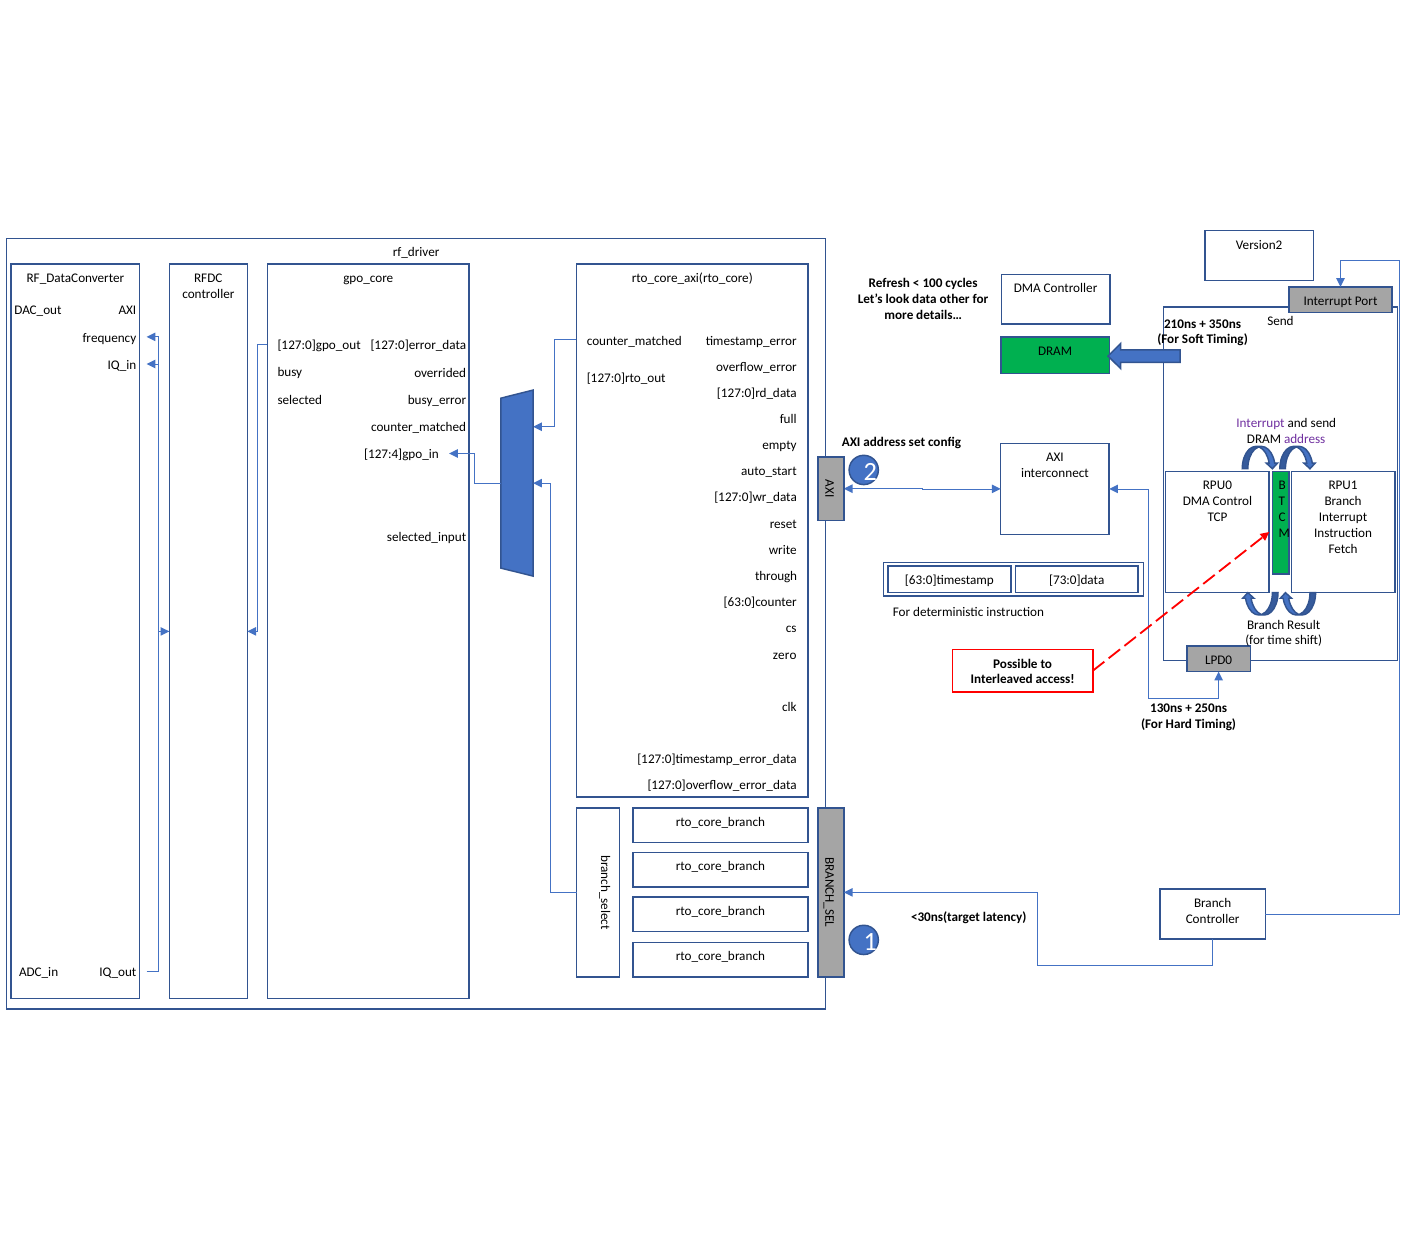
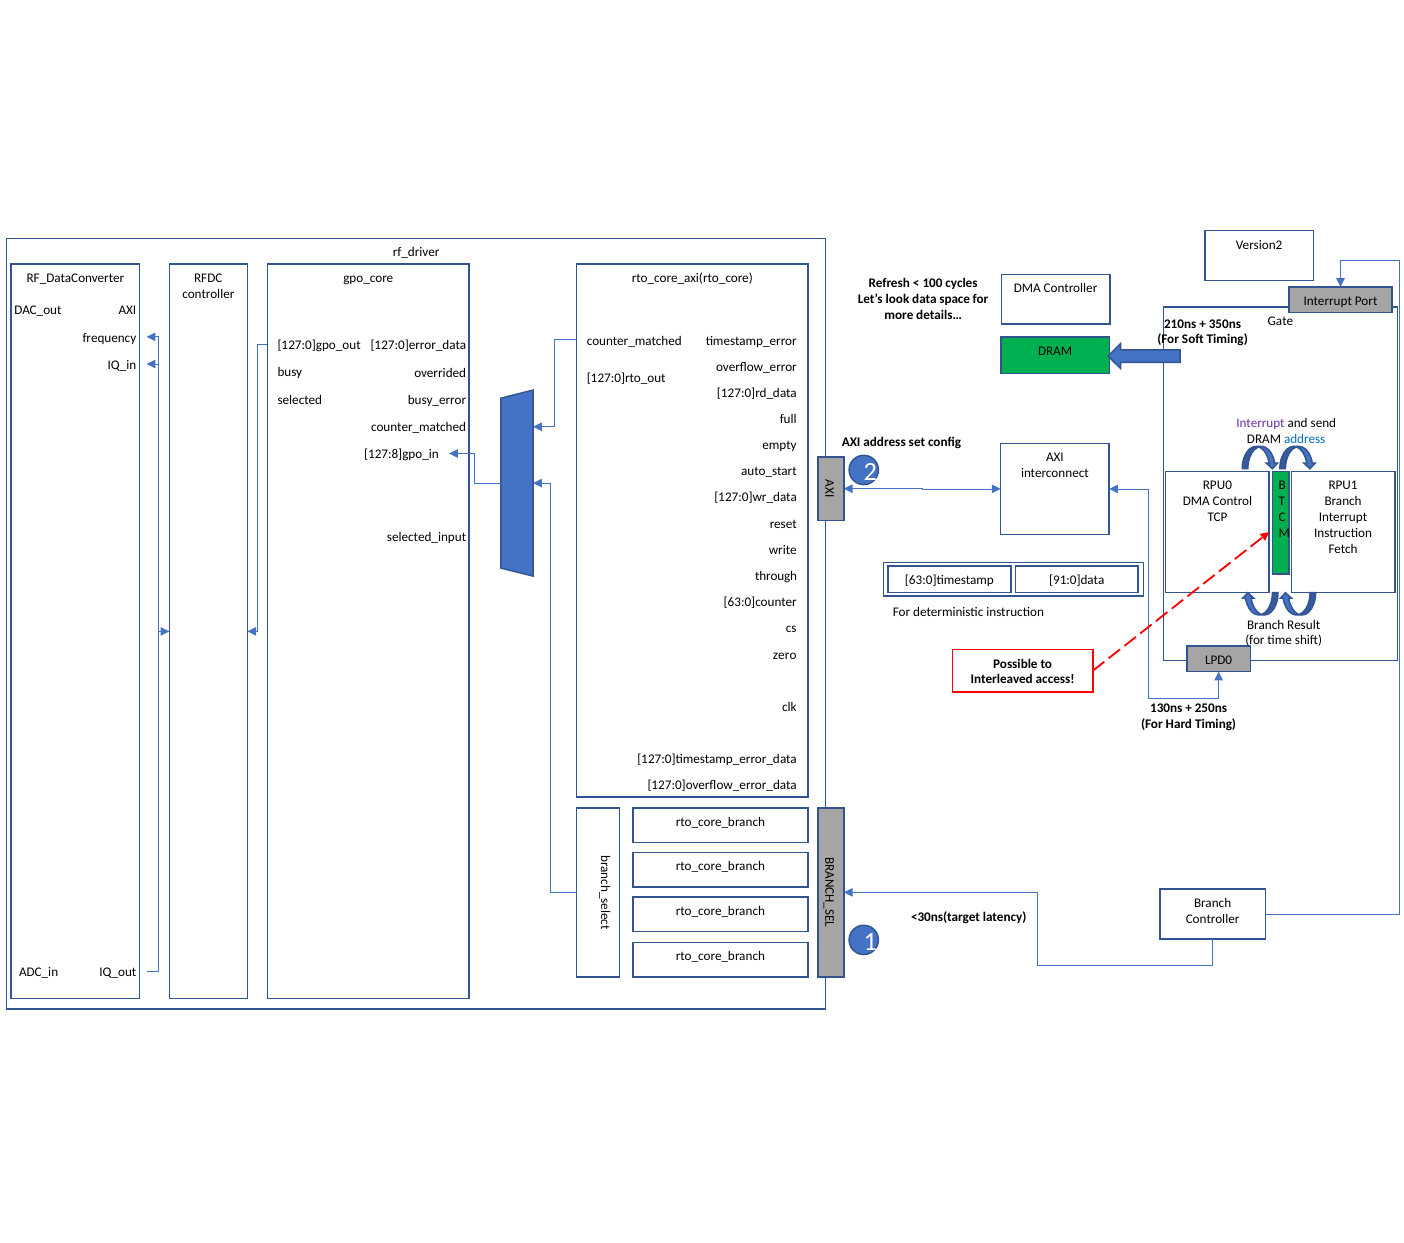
other: other -> space (955, 299)
Send: Send -> Gate (1280, 321)
address colour: purple -> blue (1305, 439)
127:4]gpo_in: 127:4]gpo_in -> 127:8]gpo_in (401, 455)
73:0]data: 73:0]data -> 91:0]data (1077, 581)
